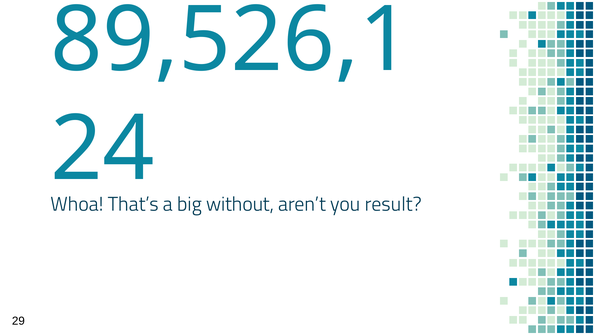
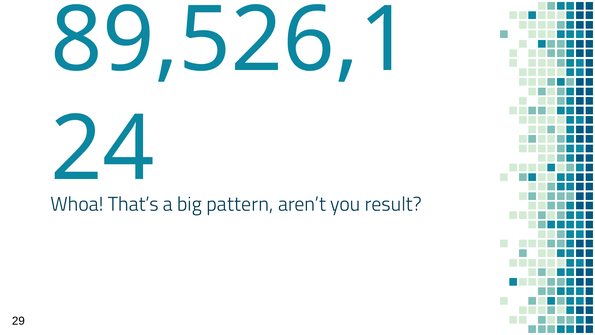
without: without -> pattern (240, 204)
